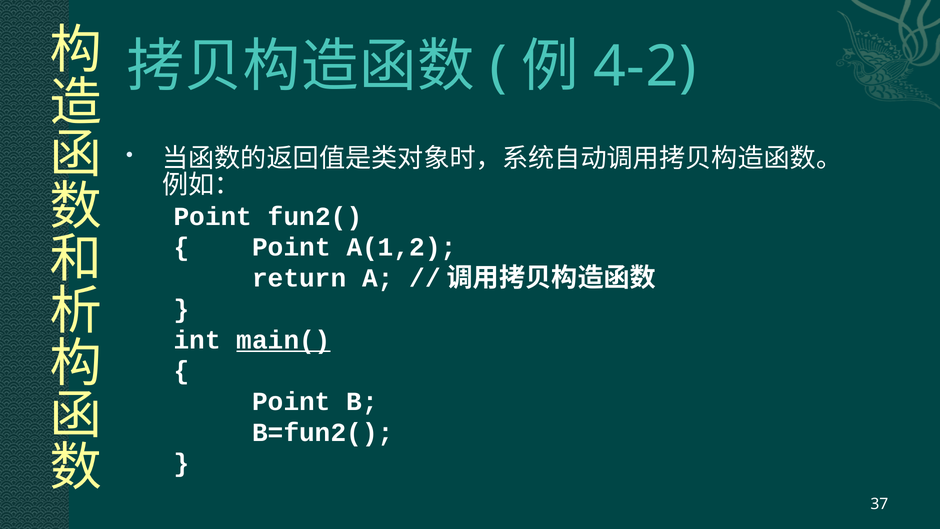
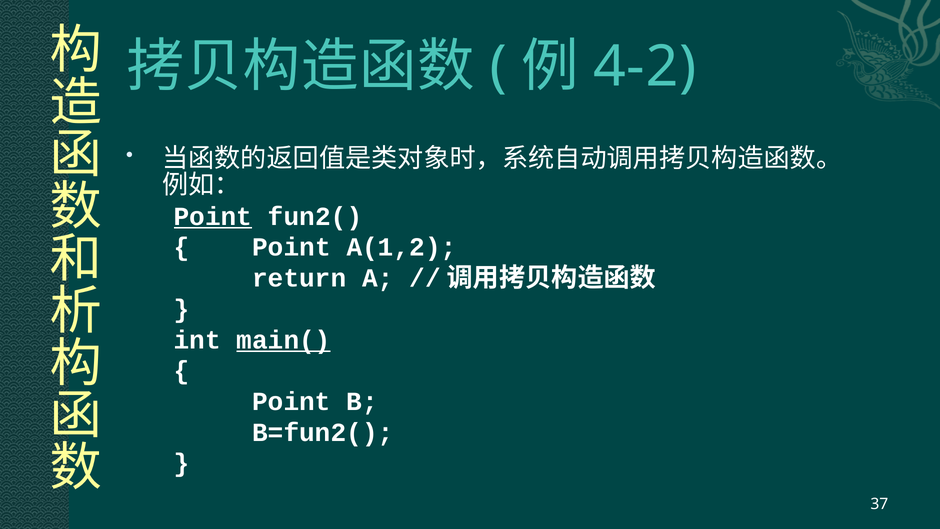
Point underline: none -> present (213, 216)
